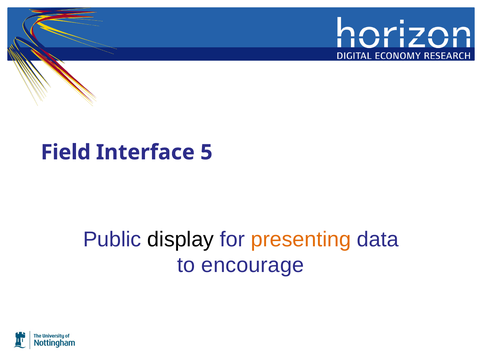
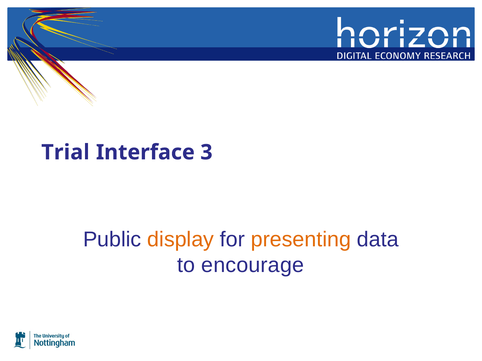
Field: Field -> Trial (66, 153)
5: 5 -> 3 (206, 153)
display colour: black -> orange (181, 240)
